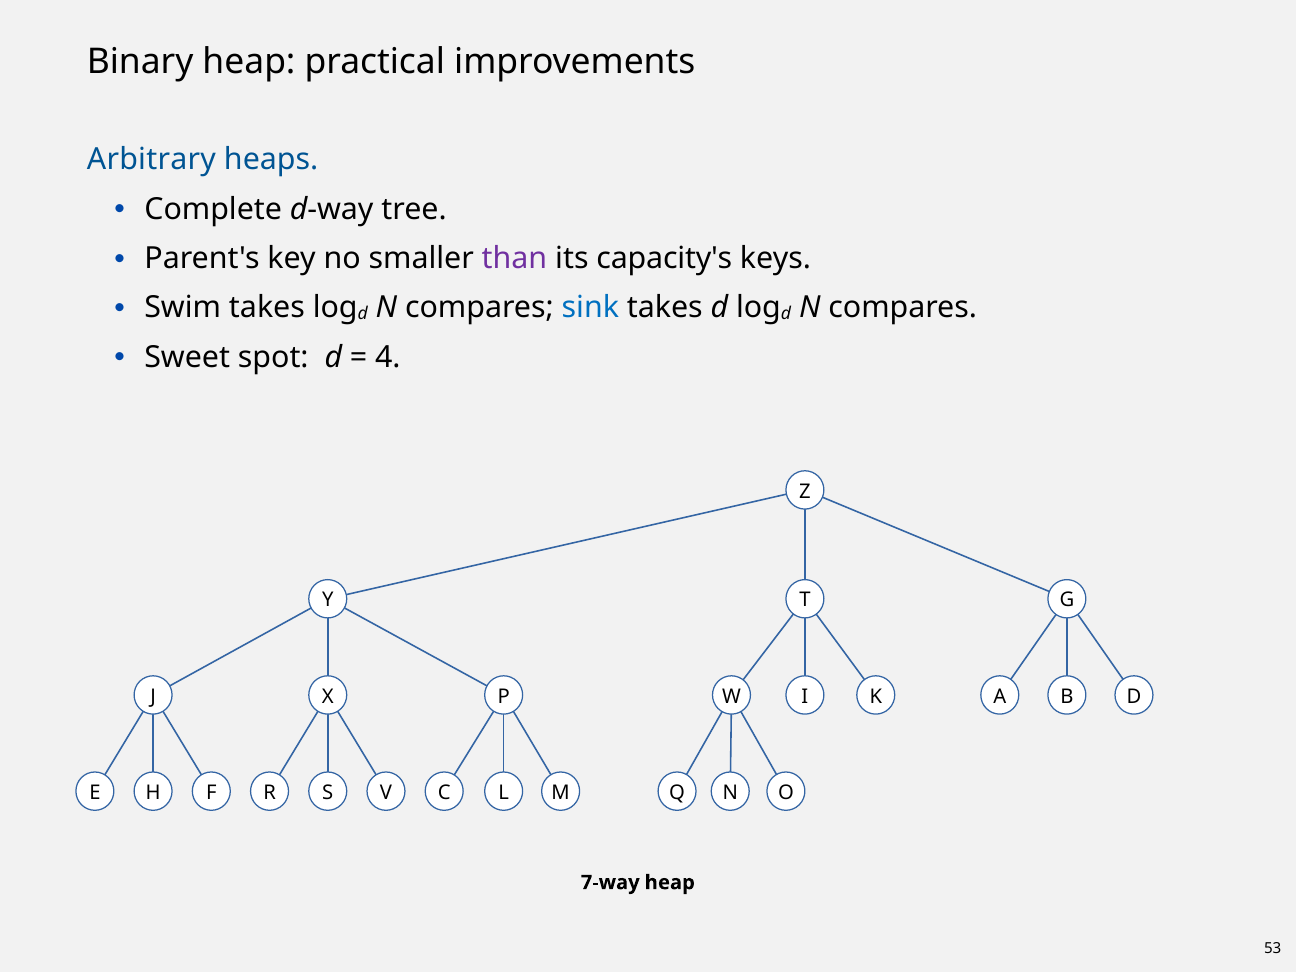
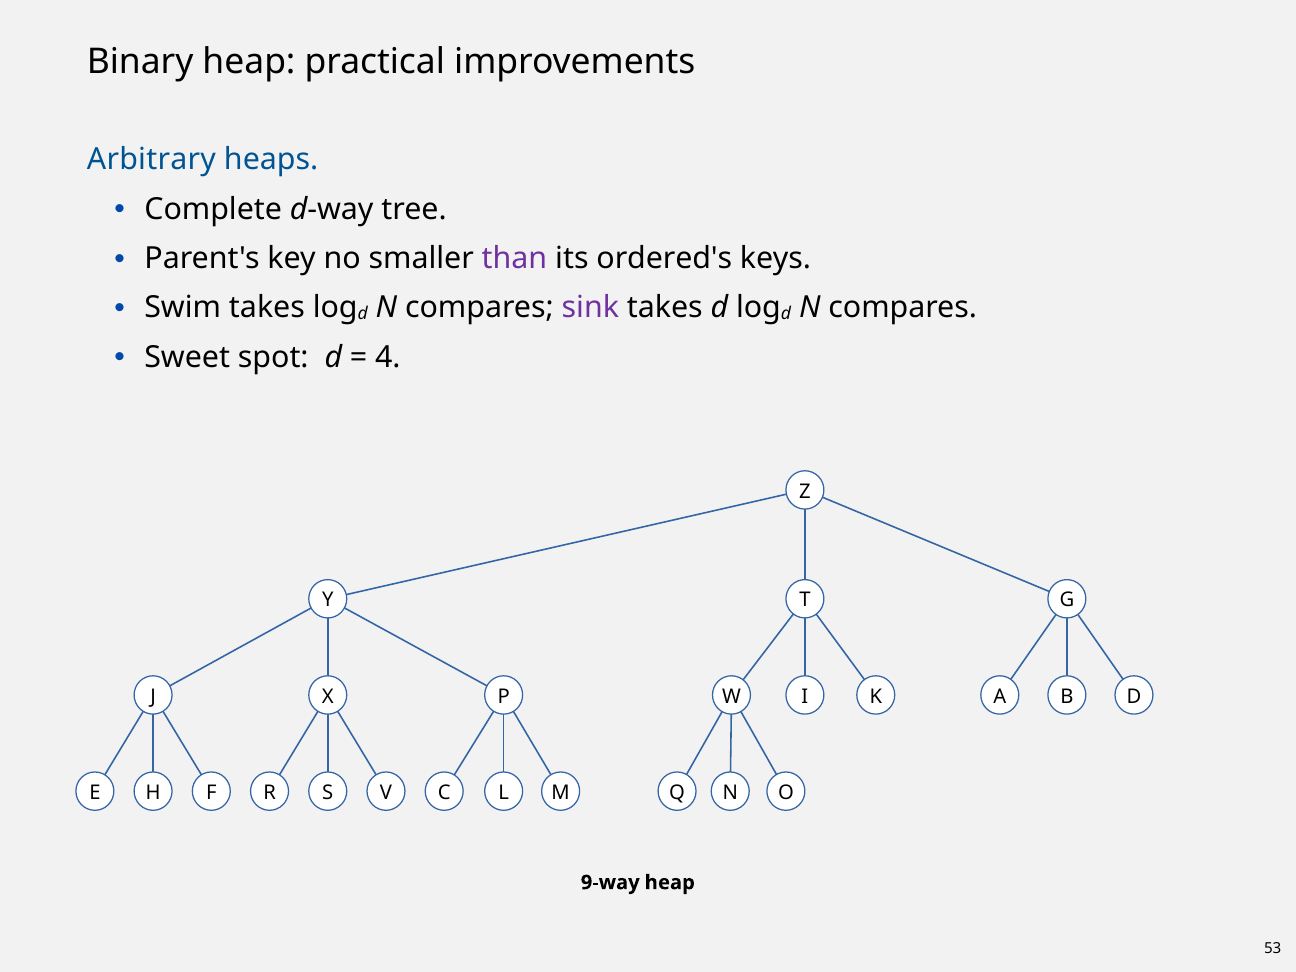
capacity's: capacity's -> ordered's (664, 259)
sink colour: blue -> purple (590, 308)
7-way: 7-way -> 9-way (610, 883)
